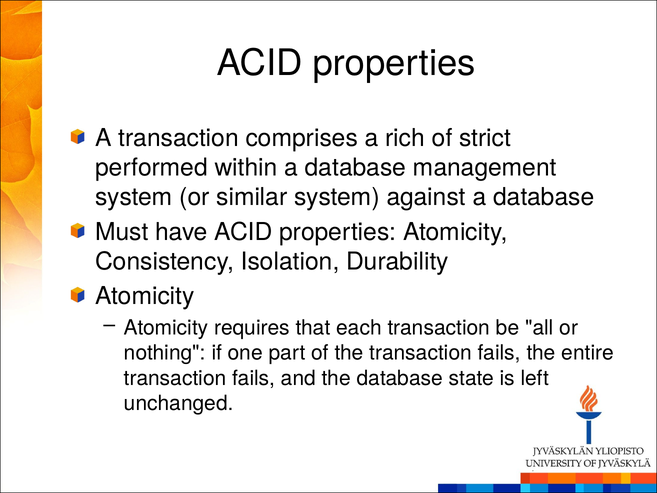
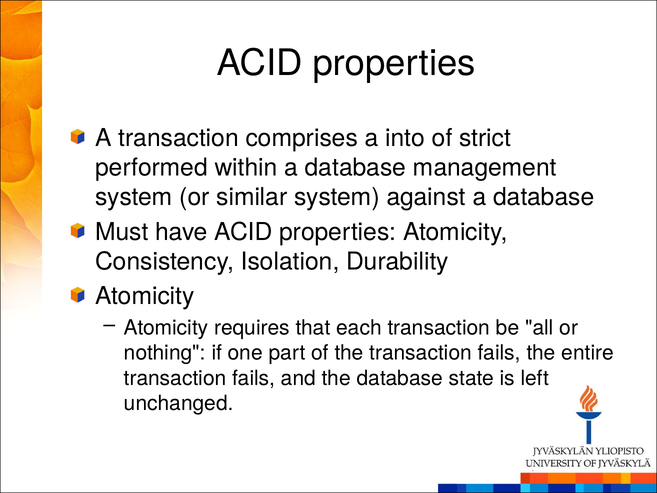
rich: rich -> into (405, 138)
